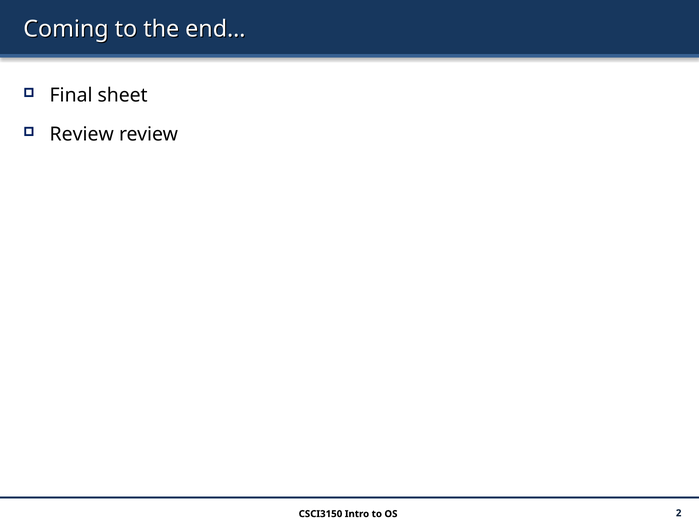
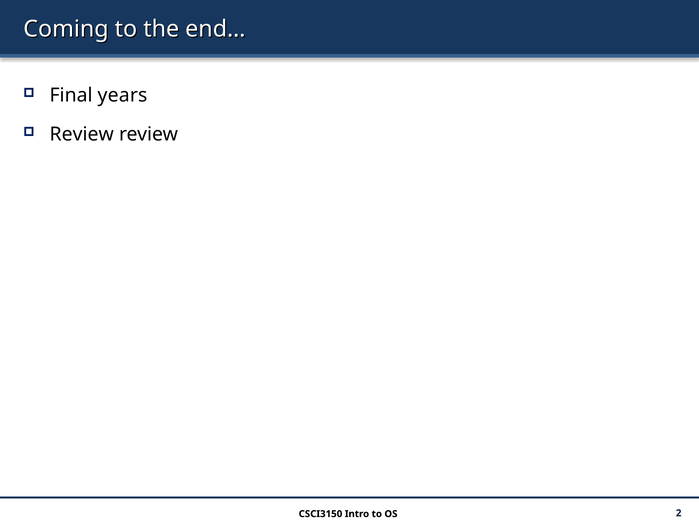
sheet: sheet -> years (122, 95)
